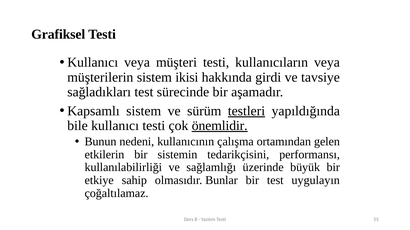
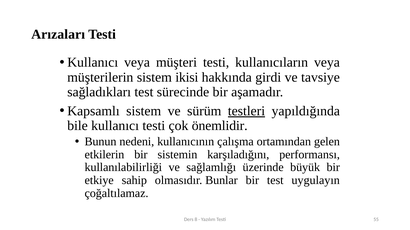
Grafiksel: Grafiksel -> Arızaları (58, 34)
önemlidir underline: present -> none (220, 126)
tedarikçisini: tedarikçisini -> karşıladığını (238, 155)
